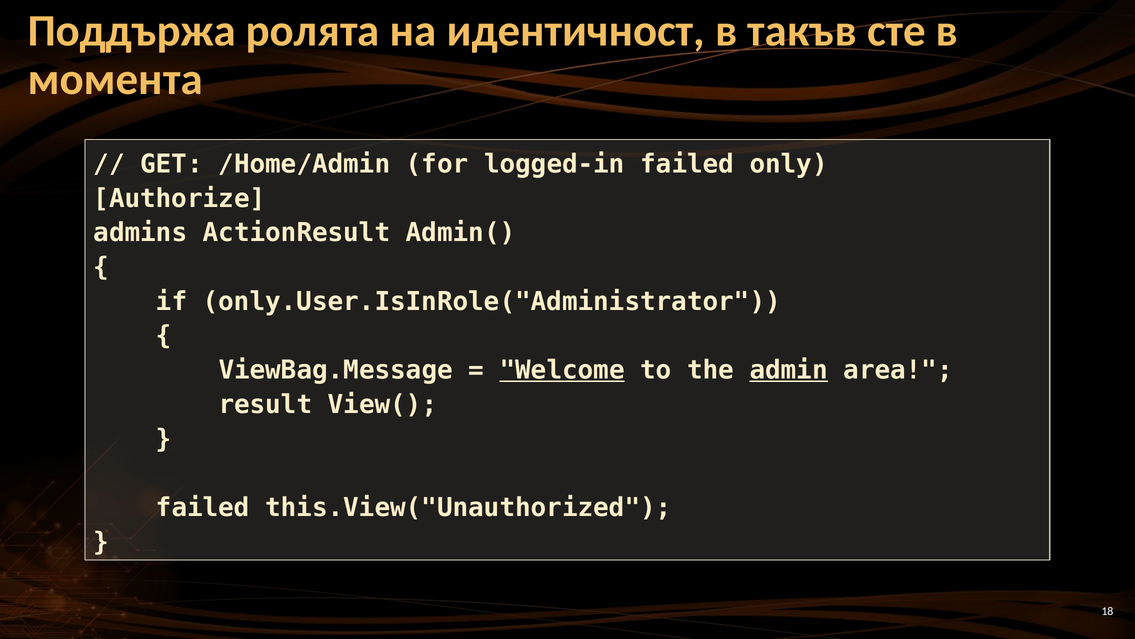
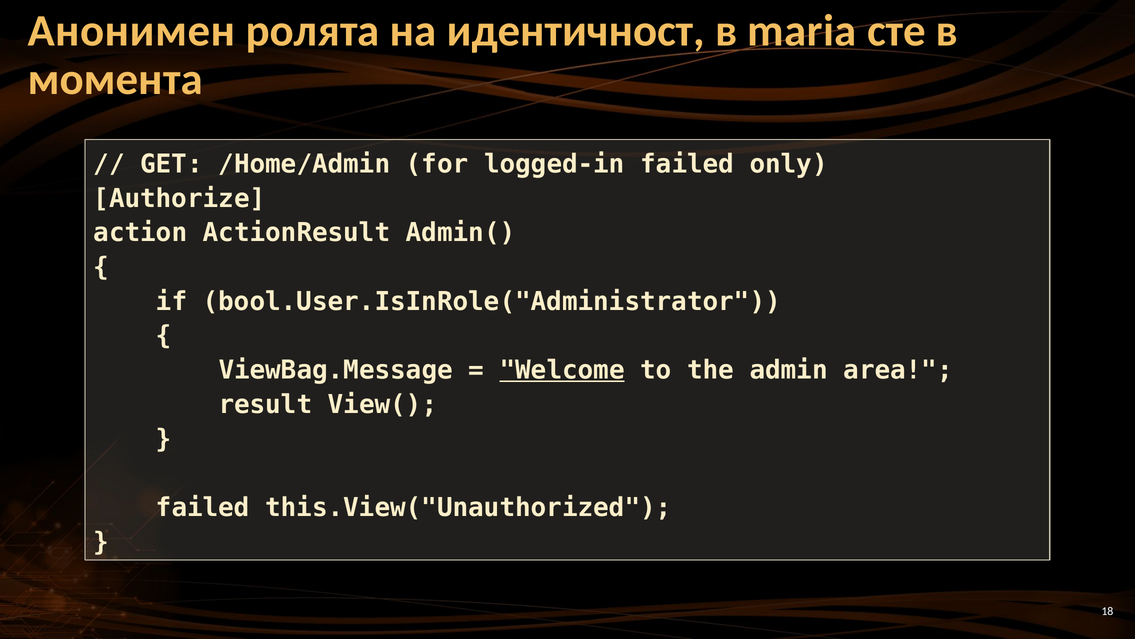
Поддържа: Поддържа -> Анонимен (131, 31)
такъв: такъв -> maria (802, 31)
admins: admins -> action (140, 233)
only.User.IsInRole("Administrator: only.User.IsInRole("Administrator -> bool.User.IsInRole("Administrator (492, 301)
admin underline: present -> none (789, 370)
